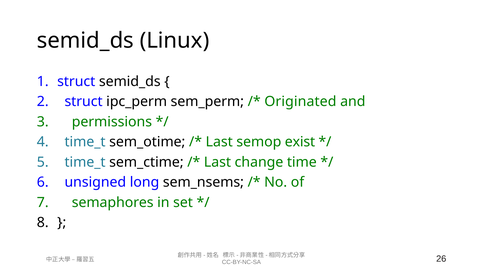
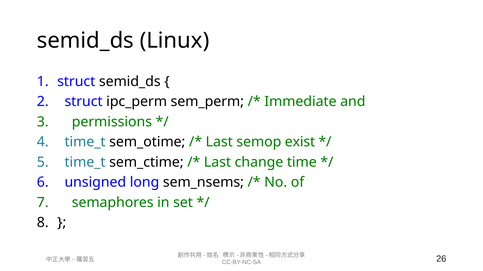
Originated: Originated -> Immediate (300, 102)
